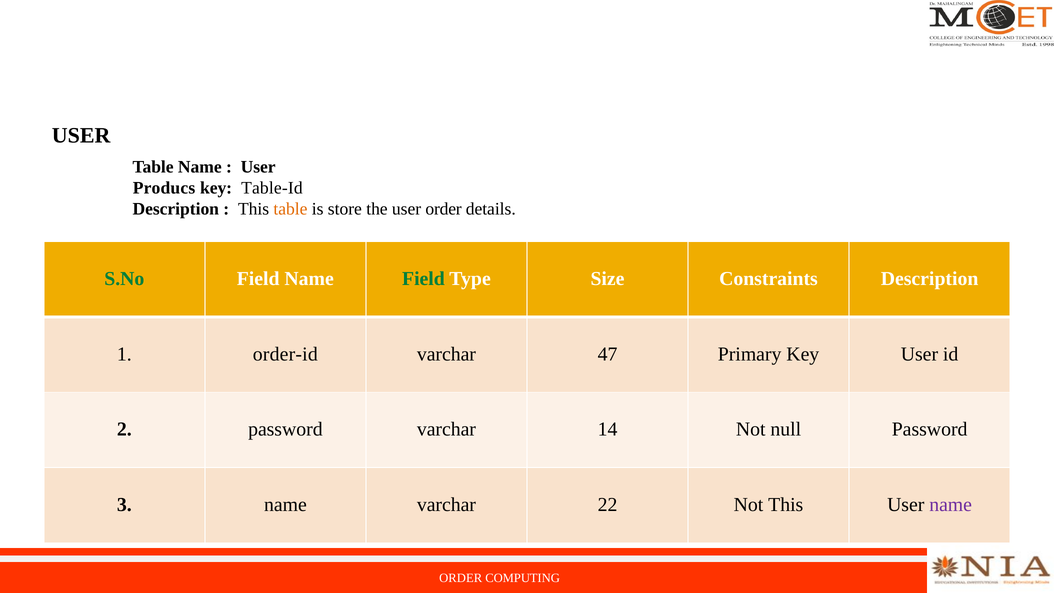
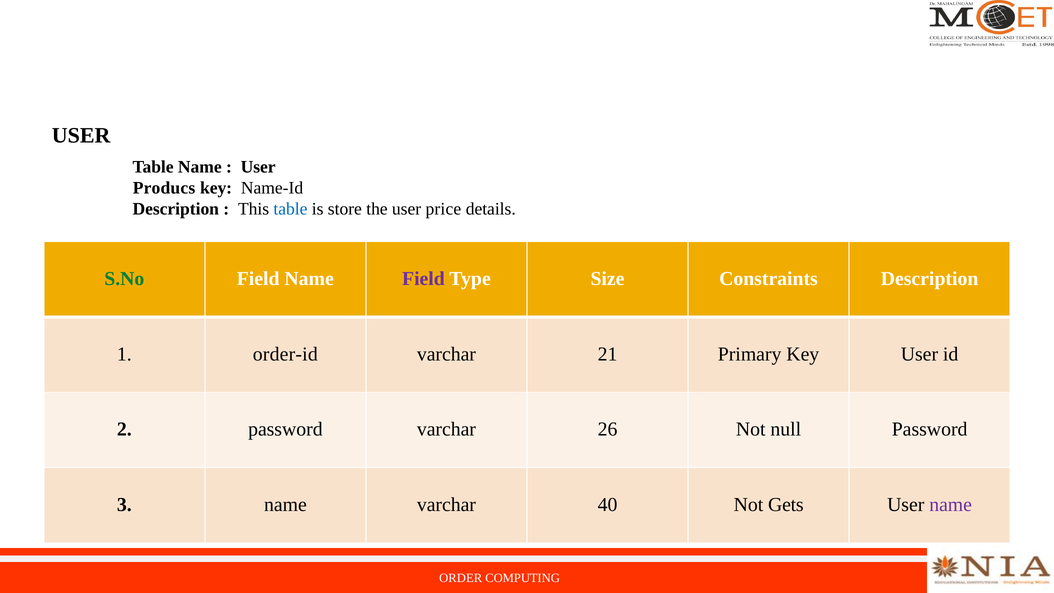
Table-Id: Table-Id -> Name-Id (272, 188)
table colour: orange -> blue (290, 209)
user order: order -> price (443, 209)
Field colour: green -> purple (423, 279)
47: 47 -> 21 (608, 354)
14: 14 -> 26 (608, 429)
22: 22 -> 40 (608, 505)
Not This: This -> Gets (786, 505)
